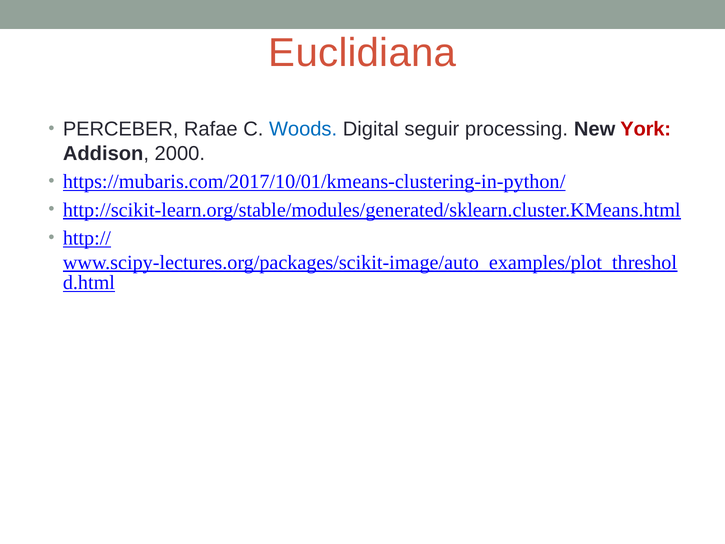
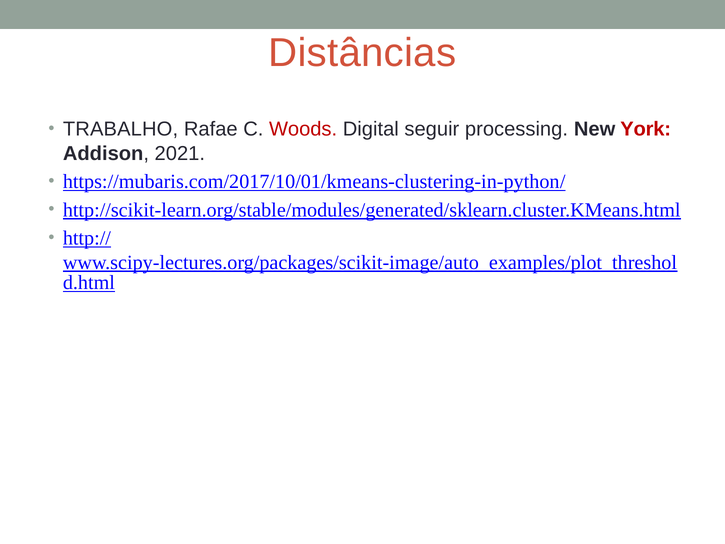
Euclidiana: Euclidiana -> Distâncias (362, 53)
PERCEBER: PERCEBER -> TRABALHO (121, 129)
Woods colour: blue -> red (303, 129)
2000: 2000 -> 2021 (180, 153)
